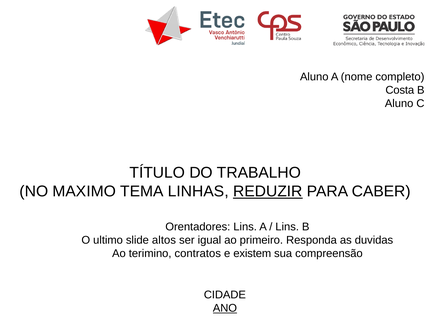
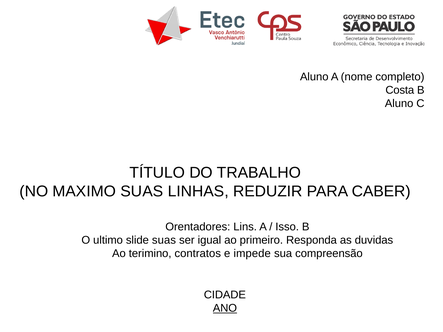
MAXIMO TEMA: TEMA -> SUAS (142, 192)
REDUZIR underline: present -> none (268, 192)
Lins: Lins -> Isso (287, 227)
slide altos: altos -> suas (164, 240)
existem: existem -> impede (252, 254)
